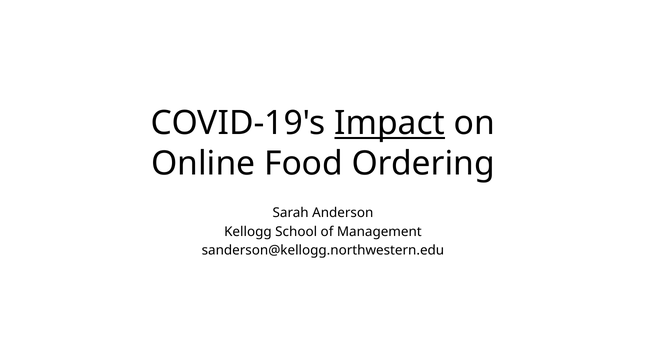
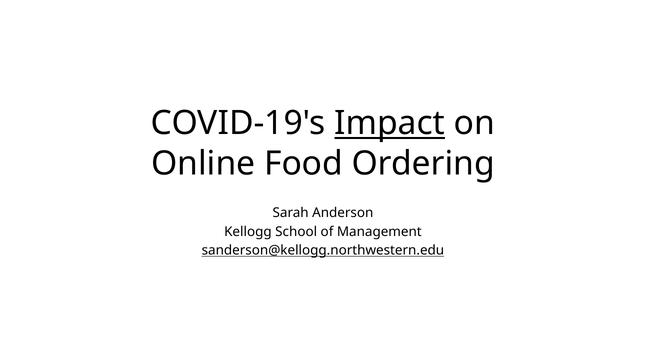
sanderson@kellogg.northwestern.edu underline: none -> present (323, 251)
